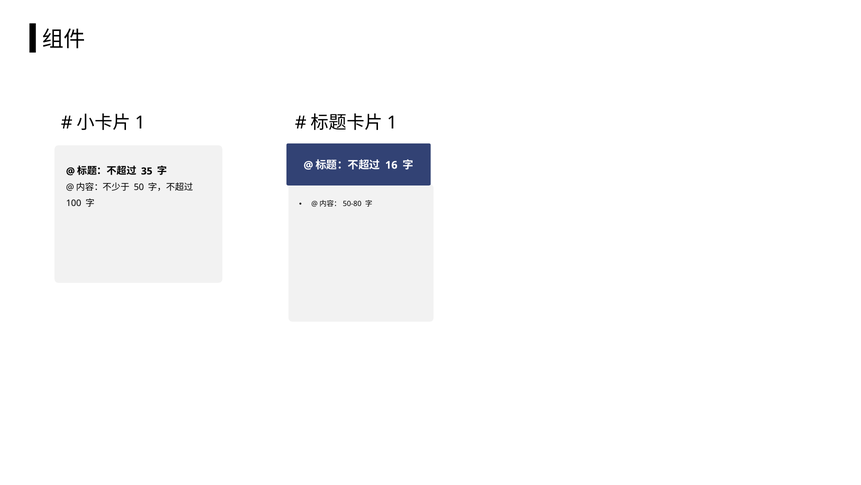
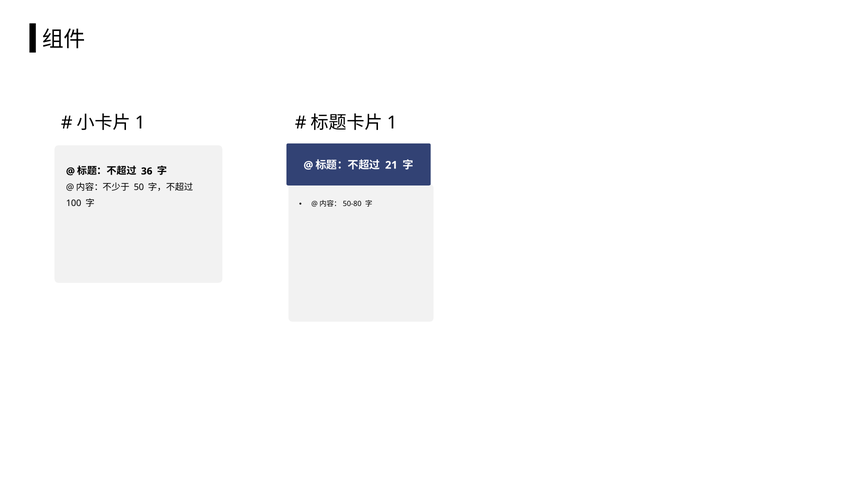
16: 16 -> 21 (391, 165)
35: 35 -> 36 (147, 171)
